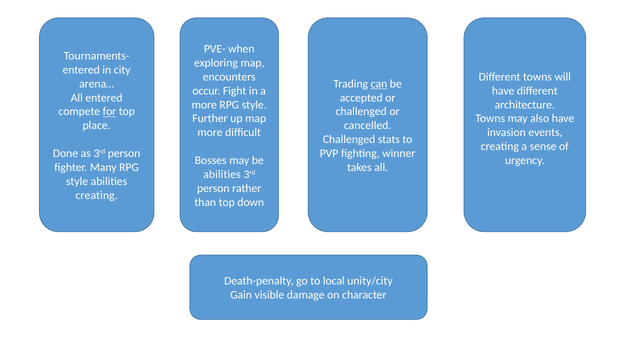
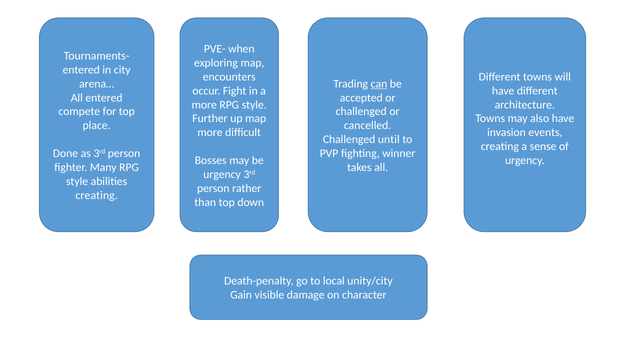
for underline: present -> none (109, 112)
stats: stats -> until (389, 140)
abilities: abilities -> urgency (222, 175)
